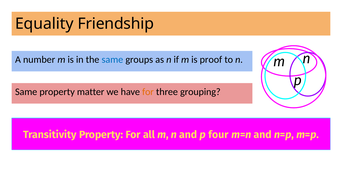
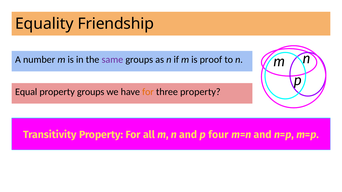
same colour: blue -> purple (112, 60)
Same: Same -> Equal (26, 92)
property matter: matter -> groups (91, 92)
three grouping: grouping -> property (200, 92)
